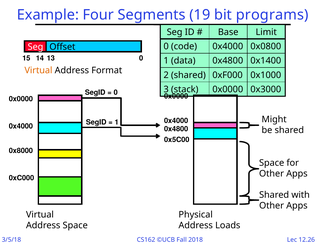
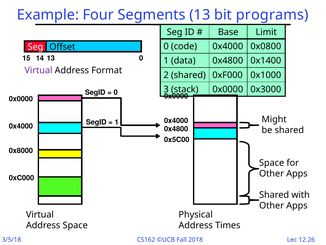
Segments 19: 19 -> 13 (200, 15)
Virtual colour: orange -> purple (38, 70)
Loads: Loads -> Times (228, 225)
